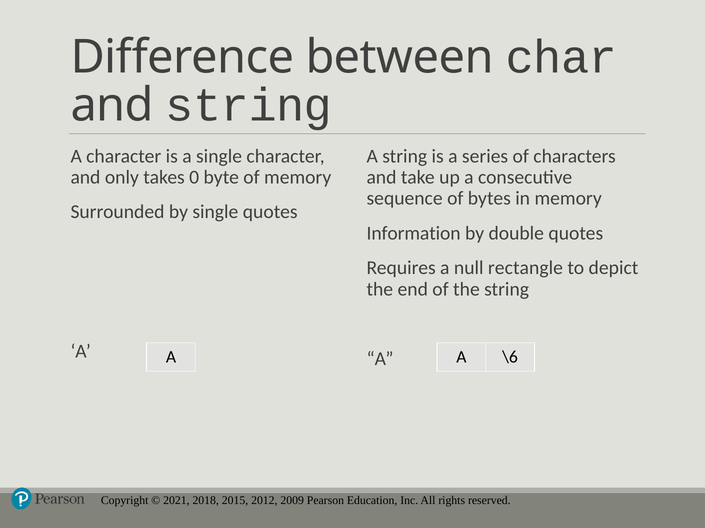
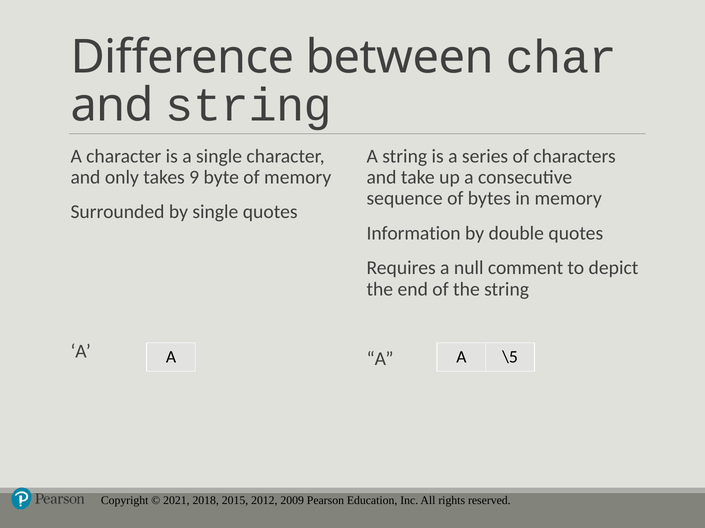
0: 0 -> 9 (194, 177)
rectangle: rectangle -> comment (526, 268)
\6: \6 -> \5 (510, 358)
